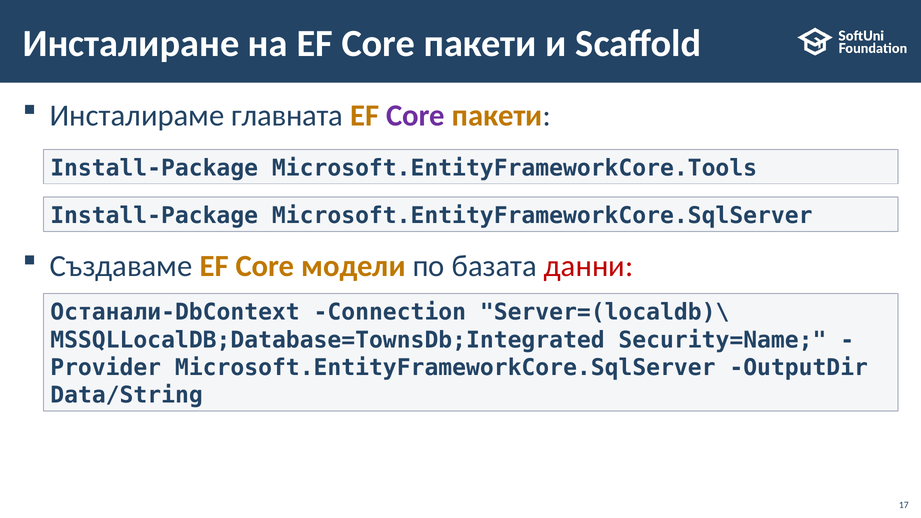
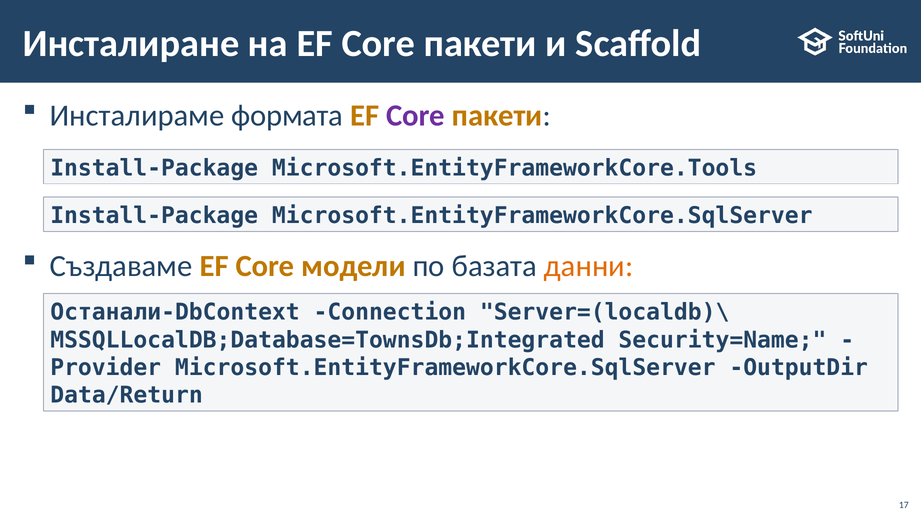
главната: главната -> формата (287, 116)
данни colour: red -> orange (589, 266)
Data/String: Data/String -> Data/Return (127, 395)
